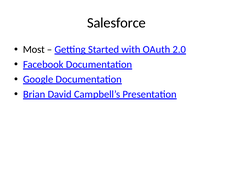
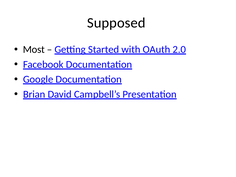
Salesforce: Salesforce -> Supposed (116, 23)
